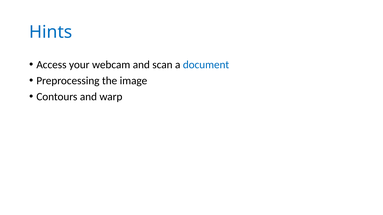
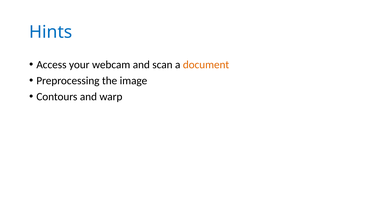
document colour: blue -> orange (206, 65)
